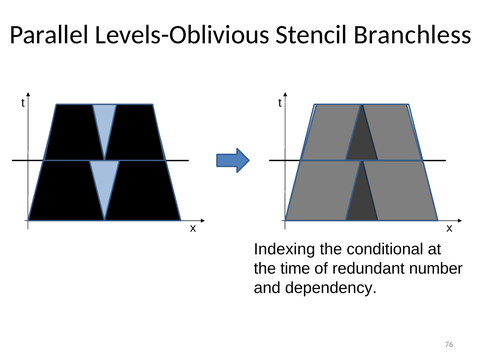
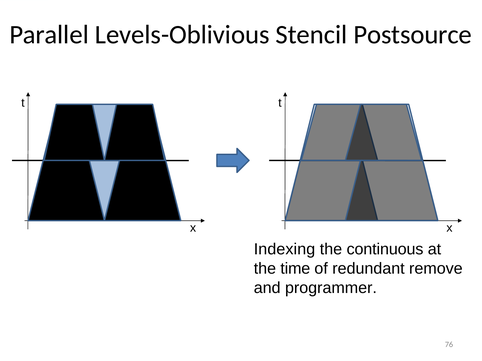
Branchless: Branchless -> Postsource (413, 35)
conditional: conditional -> continuous (385, 250)
number: number -> remove (436, 269)
dependency: dependency -> programmer (331, 288)
